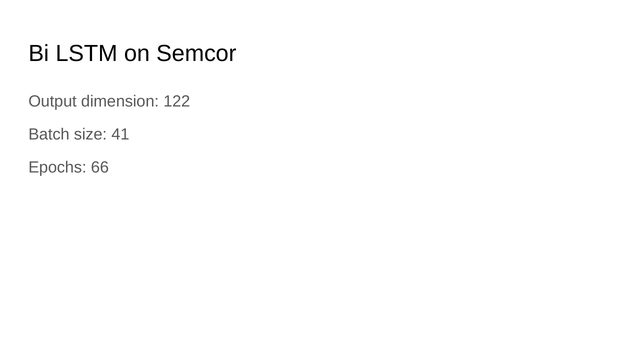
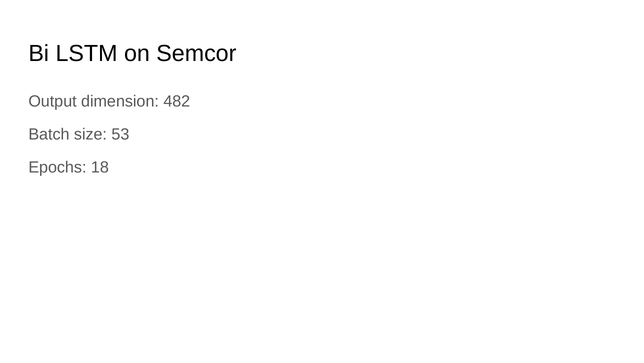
122: 122 -> 482 (177, 101)
41: 41 -> 53 (120, 134)
66: 66 -> 18 (100, 167)
